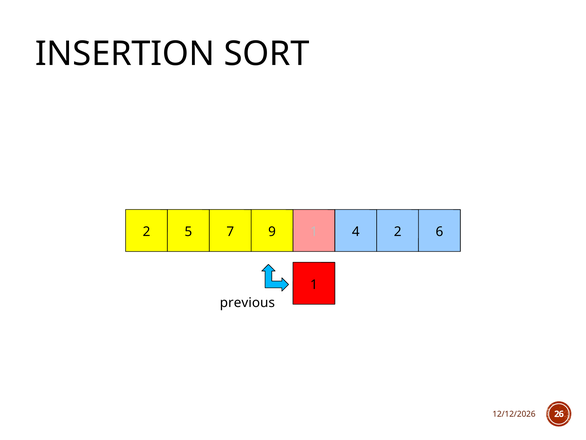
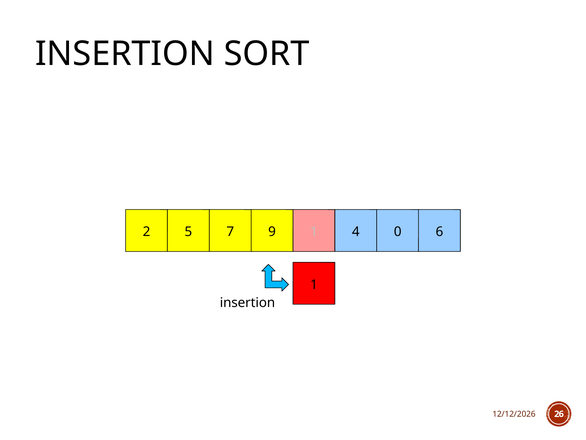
4 2: 2 -> 0 (398, 232)
previous: previous -> insertion (247, 302)
